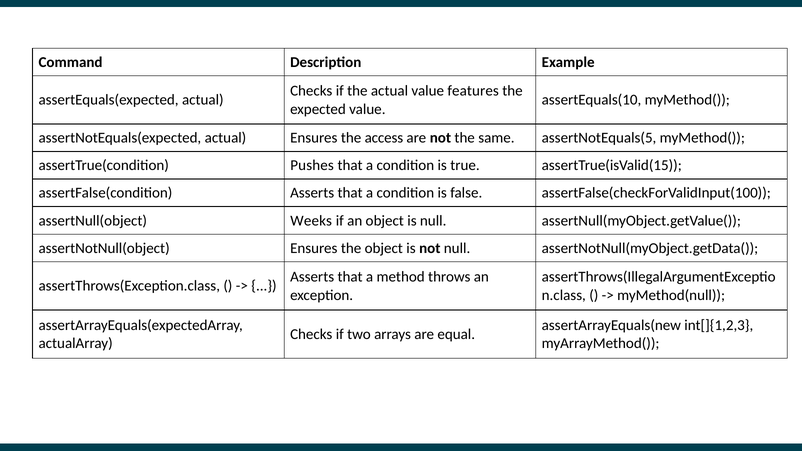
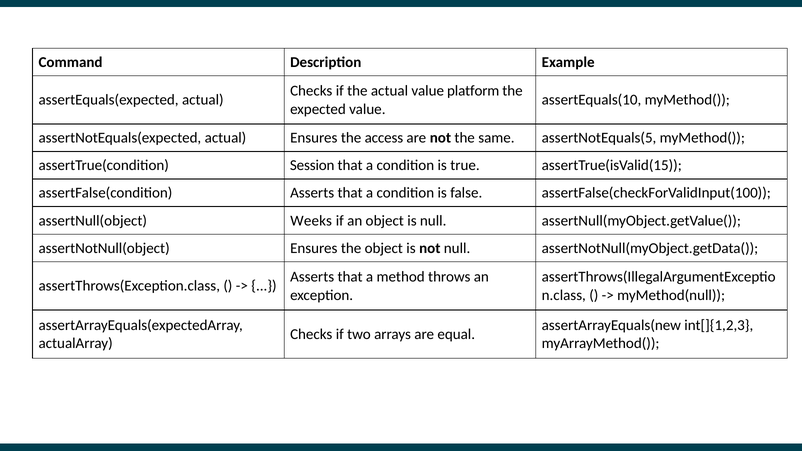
features: features -> platform (473, 91)
Pushes: Pushes -> Session (312, 165)
